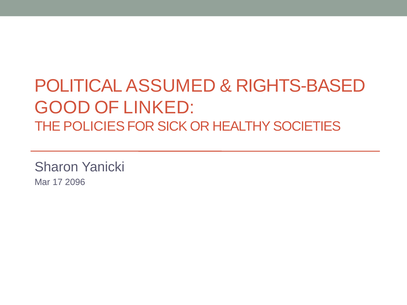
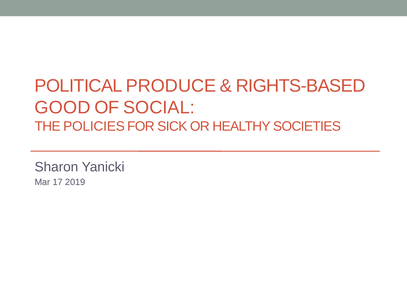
ASSUMED: ASSUMED -> PRODUCE (171, 86)
LINKED: LINKED -> SOCIAL (159, 108)
2096: 2096 -> 2019 (75, 182)
